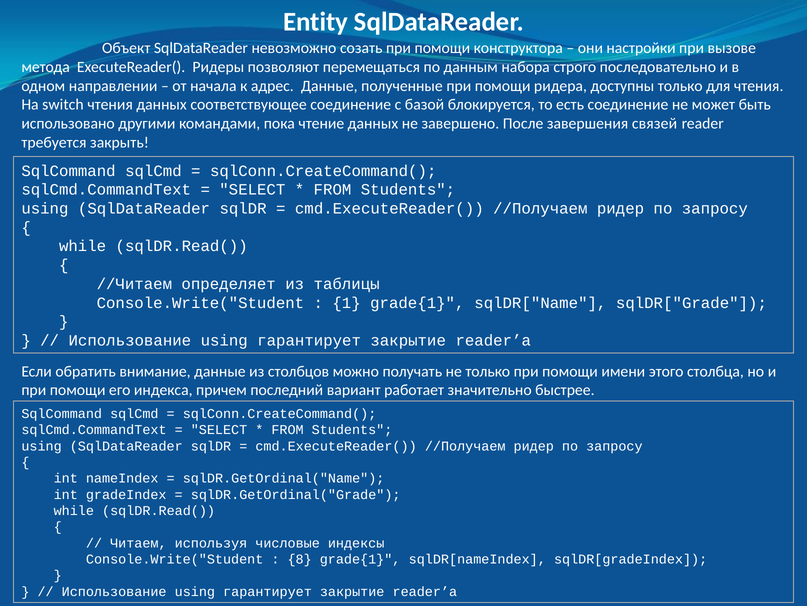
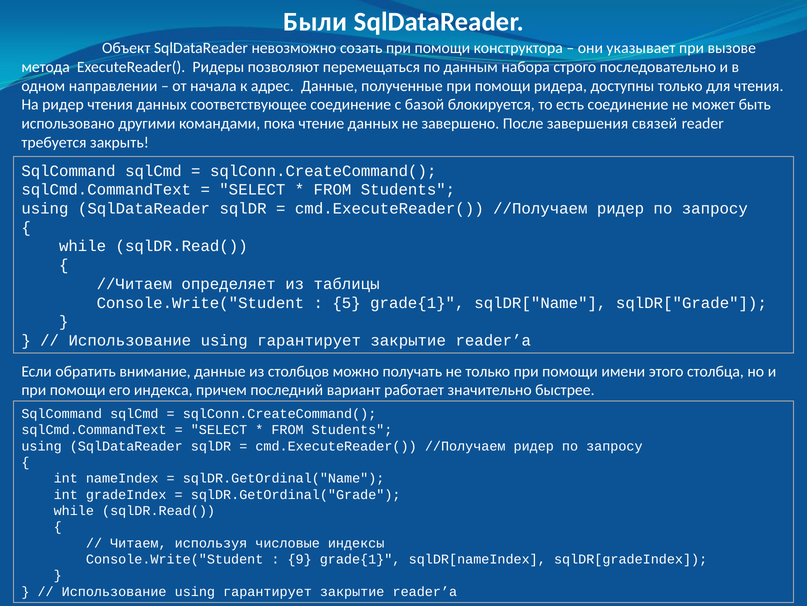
Entity: Entity -> Были (315, 22)
настройки: настройки -> указывает (641, 48)
На switch: switch -> ридер (63, 105)
1: 1 -> 5 (347, 302)
8: 8 -> 9 (300, 559)
